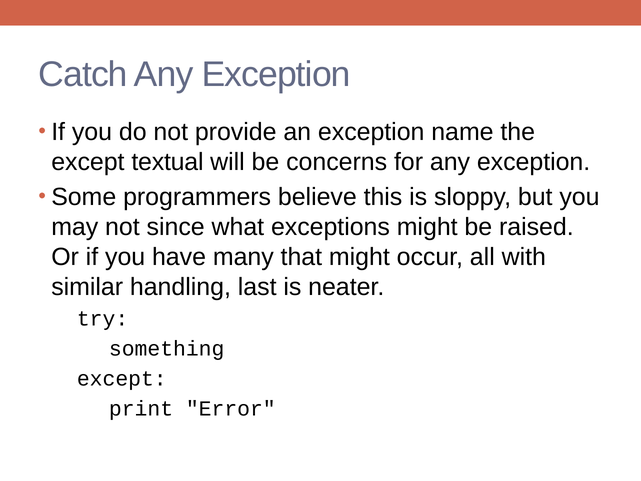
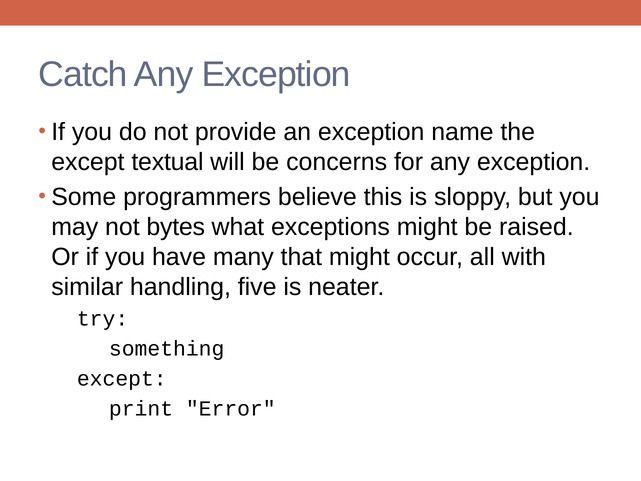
since: since -> bytes (176, 227)
last: last -> five (257, 287)
